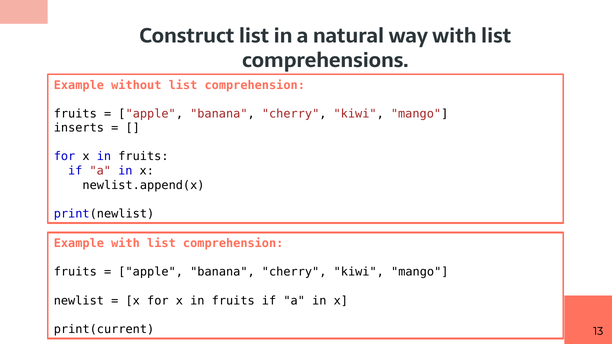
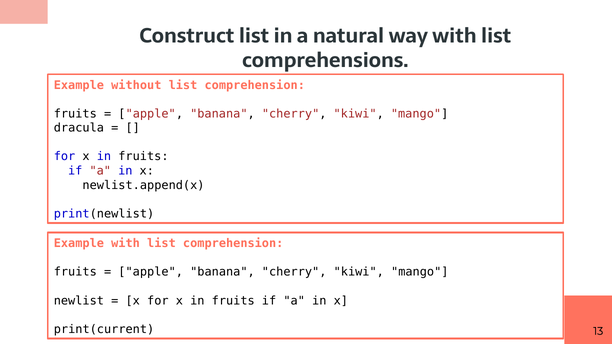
inserts: inserts -> dracula (79, 128)
